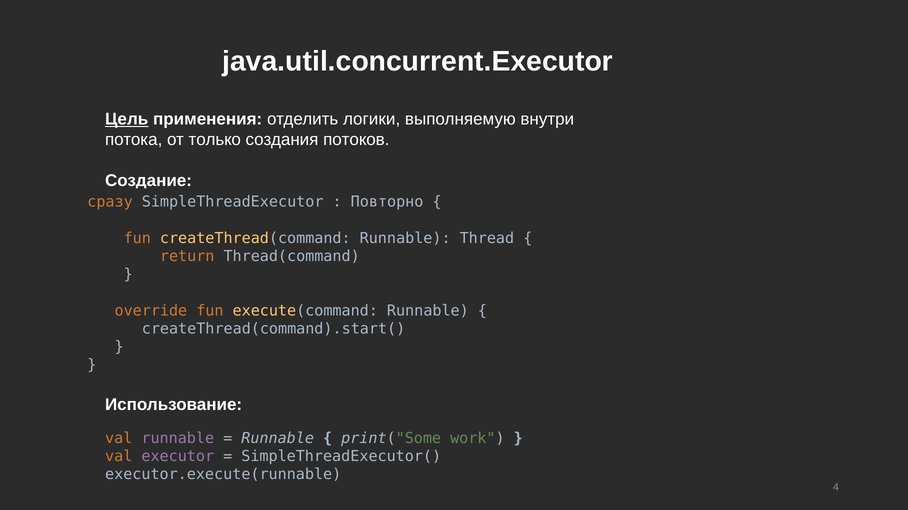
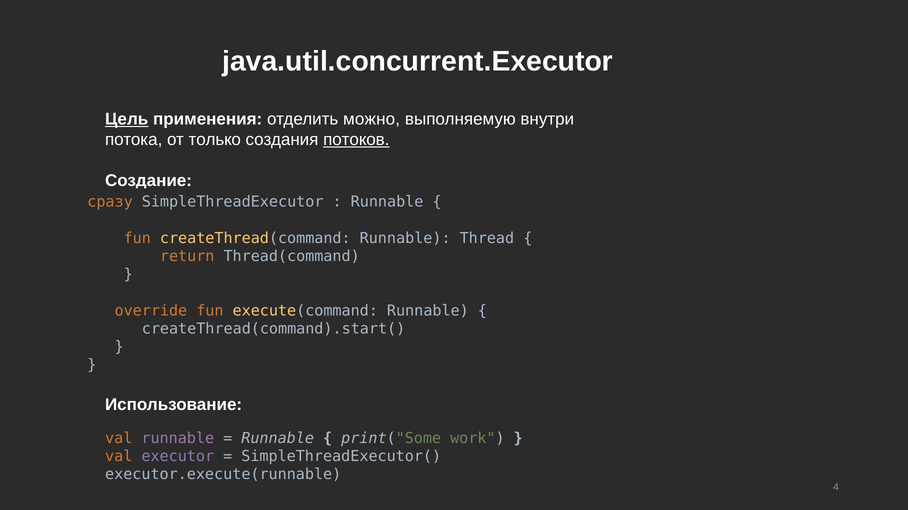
логики: логики -> можно (372, 119)
потоков underline: none -> present (356, 140)
Повторно: Повторно -> Runnable (387, 202)
